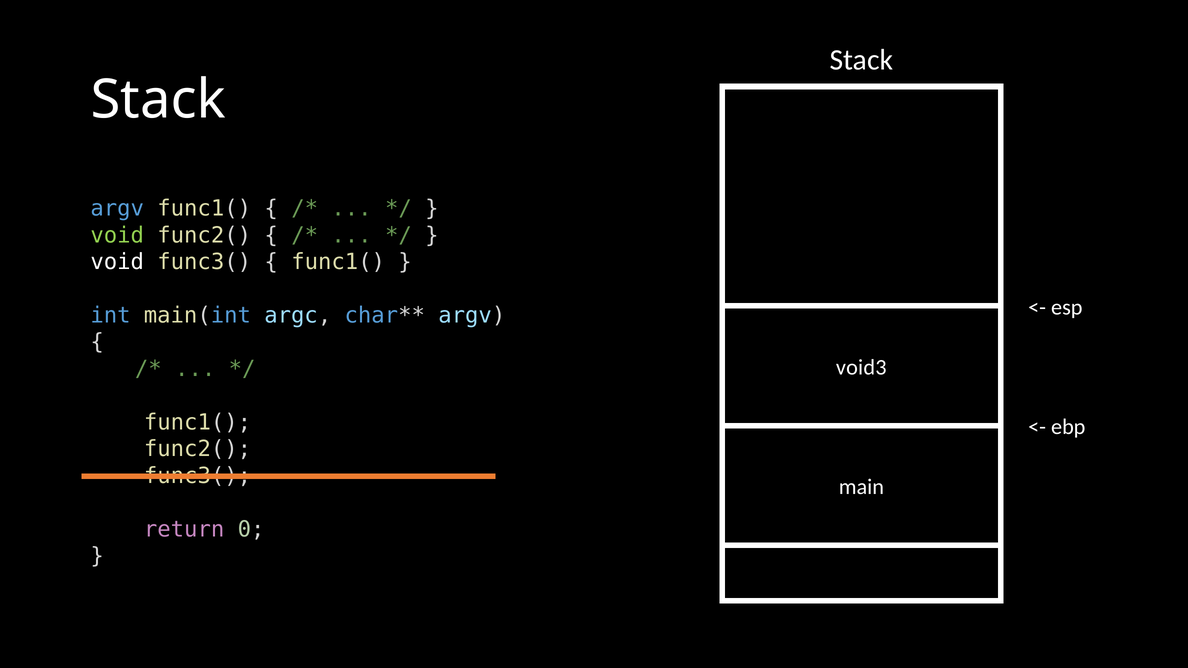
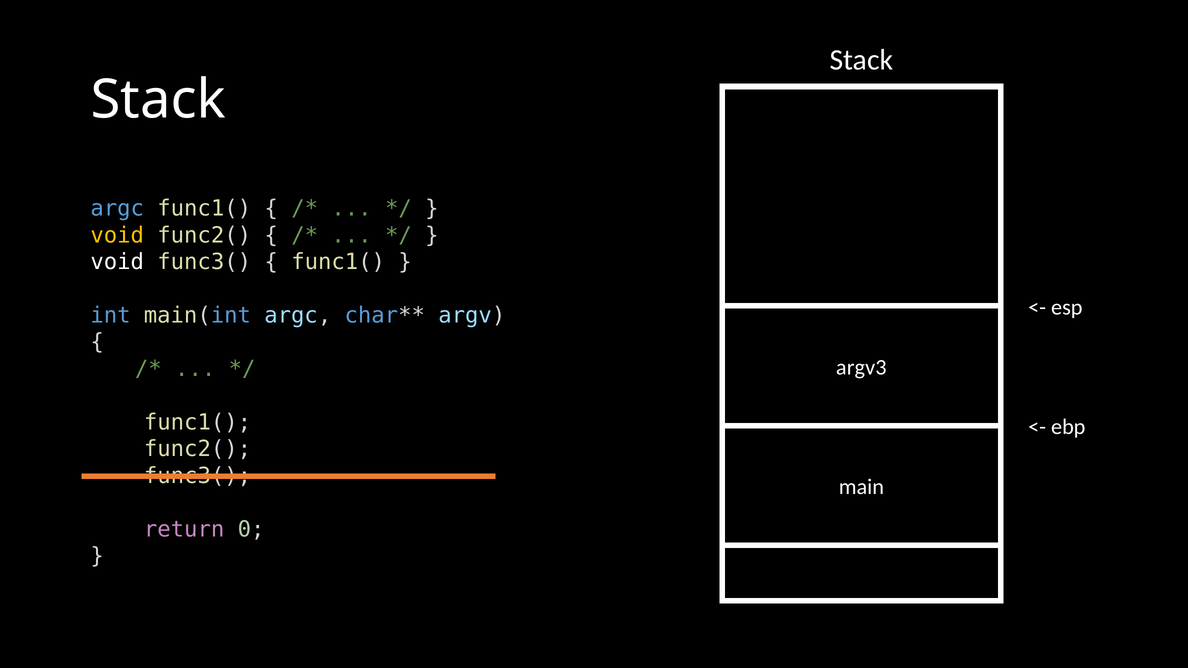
argv: argv -> argc (117, 209)
void colour: light green -> yellow (117, 235)
void3: void3 -> argv3 (861, 367)
